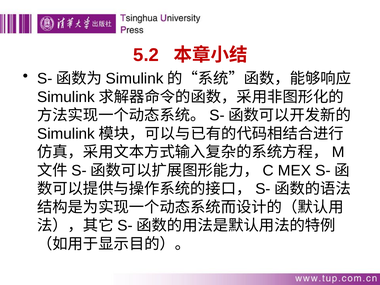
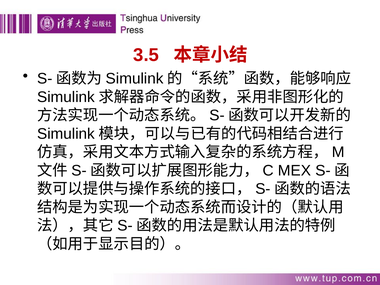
5.2: 5.2 -> 3.5 (146, 55)
